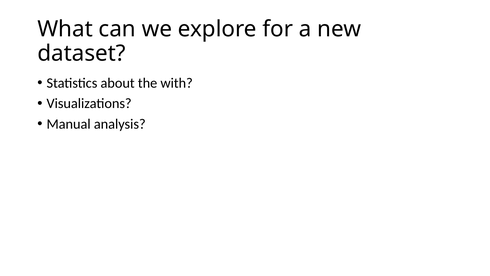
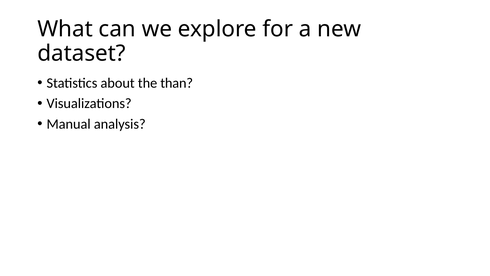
with: with -> than (177, 83)
